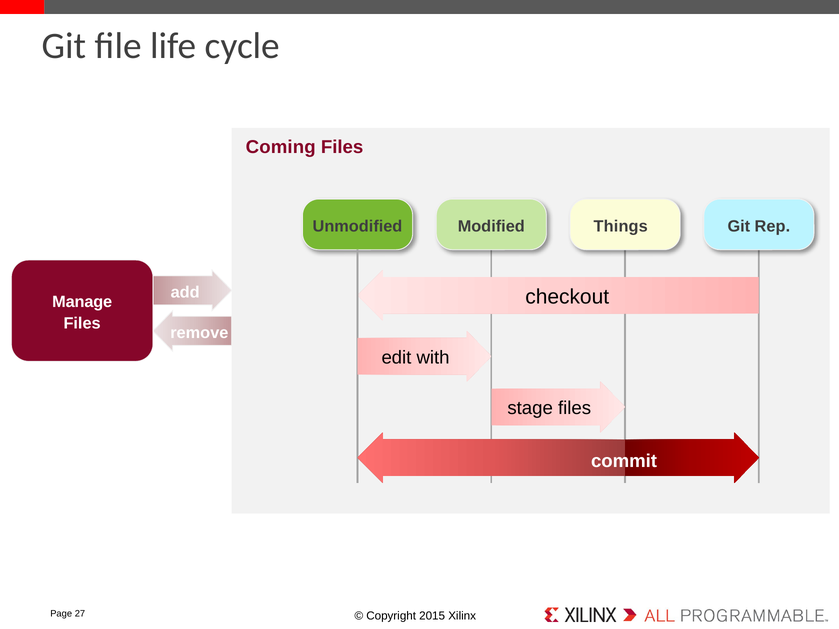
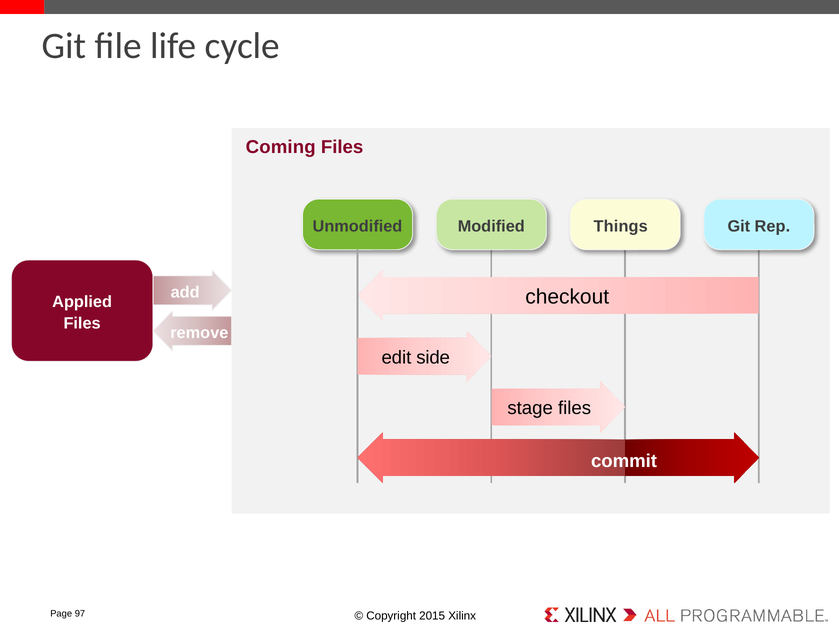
Manage: Manage -> Applied (82, 302)
with: with -> side (433, 358)
27: 27 -> 97 (80, 614)
